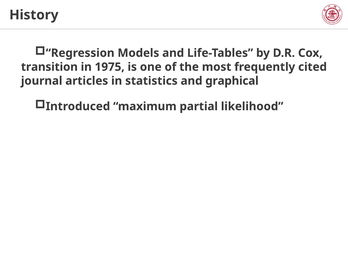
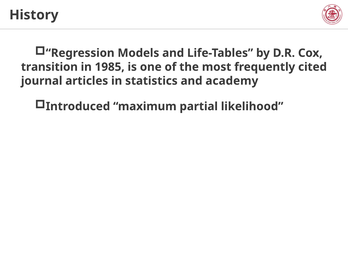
1975: 1975 -> 1985 (110, 67)
graphical: graphical -> academy (232, 81)
